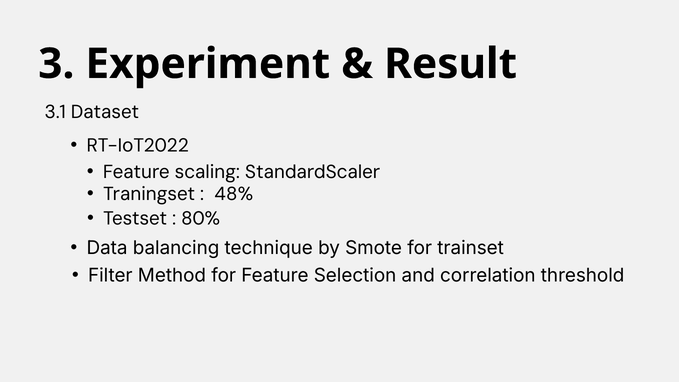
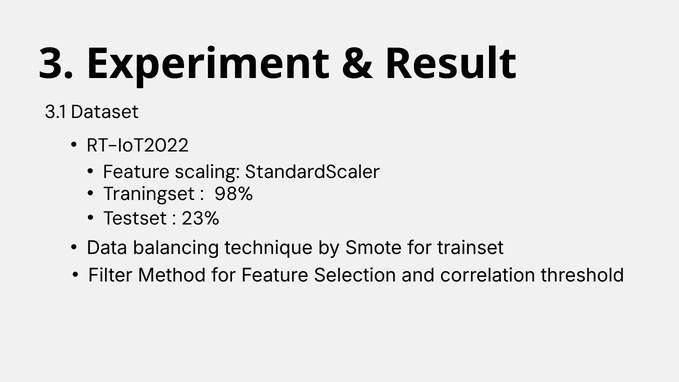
48%: 48% -> 98% (234, 194)
80%: 80% -> 23% (200, 218)
